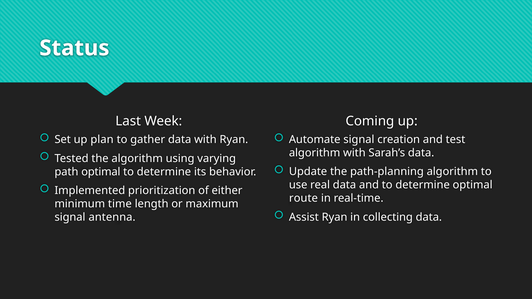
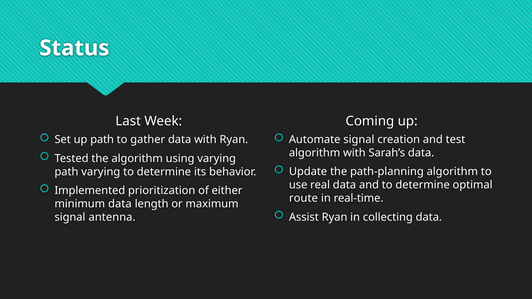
up plan: plan -> path (102, 140)
path optimal: optimal -> varying (101, 172)
minimum time: time -> data (120, 204)
